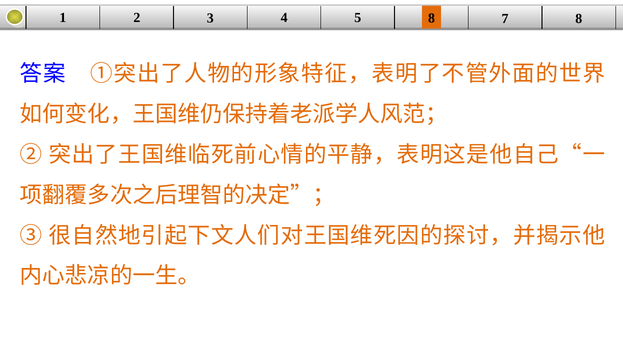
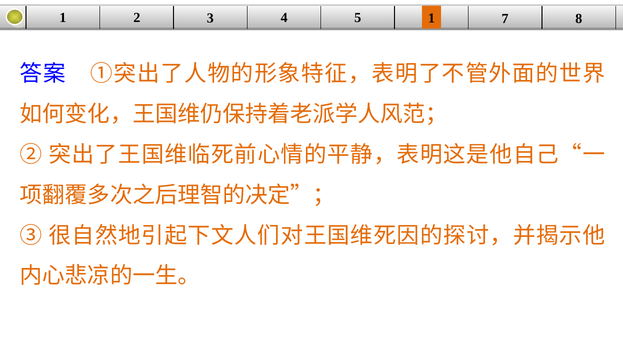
5 8: 8 -> 1 (432, 18)
